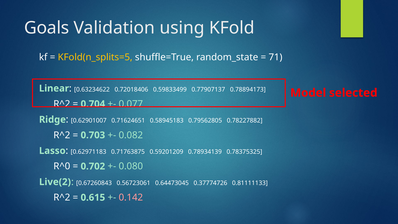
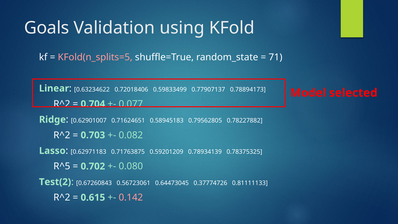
KFold(n_splits=5 colour: yellow -> pink (95, 57)
R^0: R^0 -> R^5 (62, 166)
Live(2: Live(2 -> Test(2 (55, 182)
